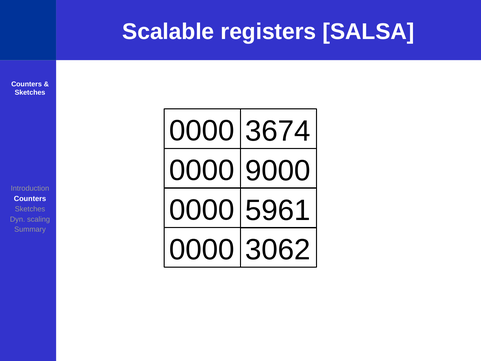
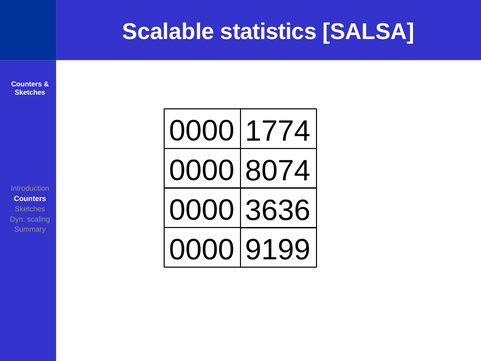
registers: registers -> statistics (268, 32)
3674: 3674 -> 1774 (278, 131)
9000: 9000 -> 8074 (278, 171)
5961: 5961 -> 3636 (278, 210)
3062: 3062 -> 9199 (278, 250)
